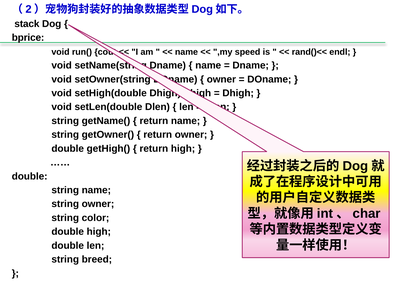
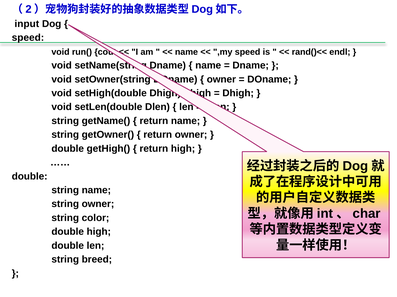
stack: stack -> input (27, 24)
bprice: bprice -> speed (28, 38)
